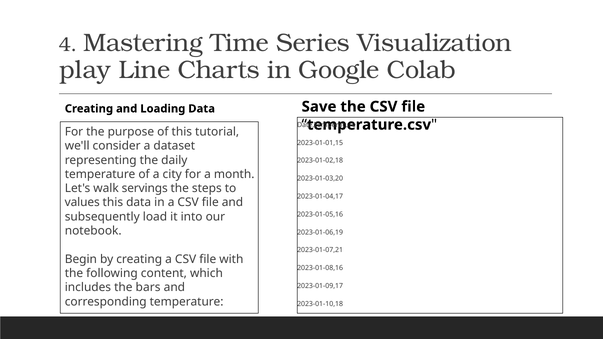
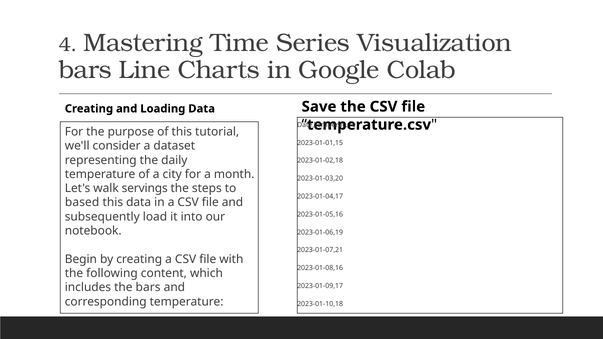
play: play -> bars (85, 70)
values: values -> based (82, 203)
